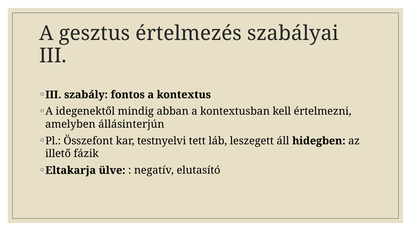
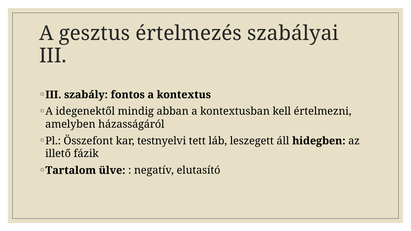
állásinterjún: állásinterjún -> házasságáról (131, 124)
Eltakarja: Eltakarja -> Tartalom (71, 171)
